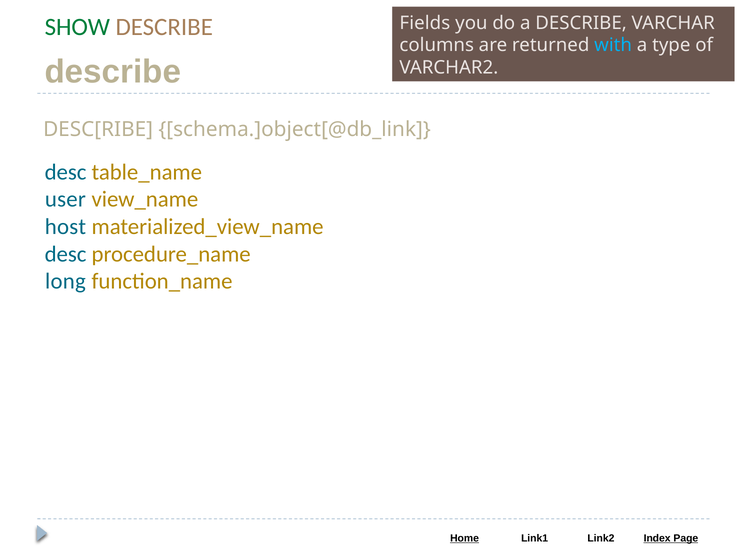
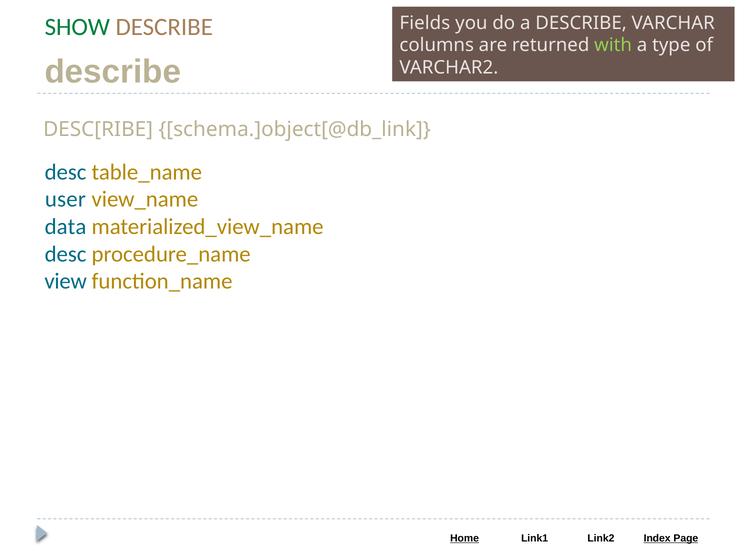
with colour: light blue -> light green (613, 45)
host: host -> data (66, 227)
long: long -> view (66, 282)
